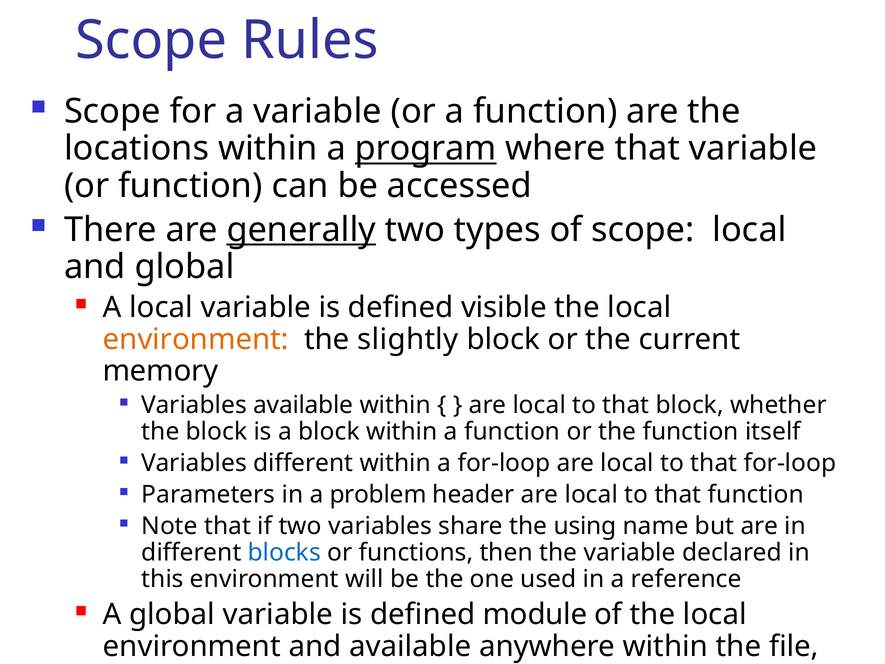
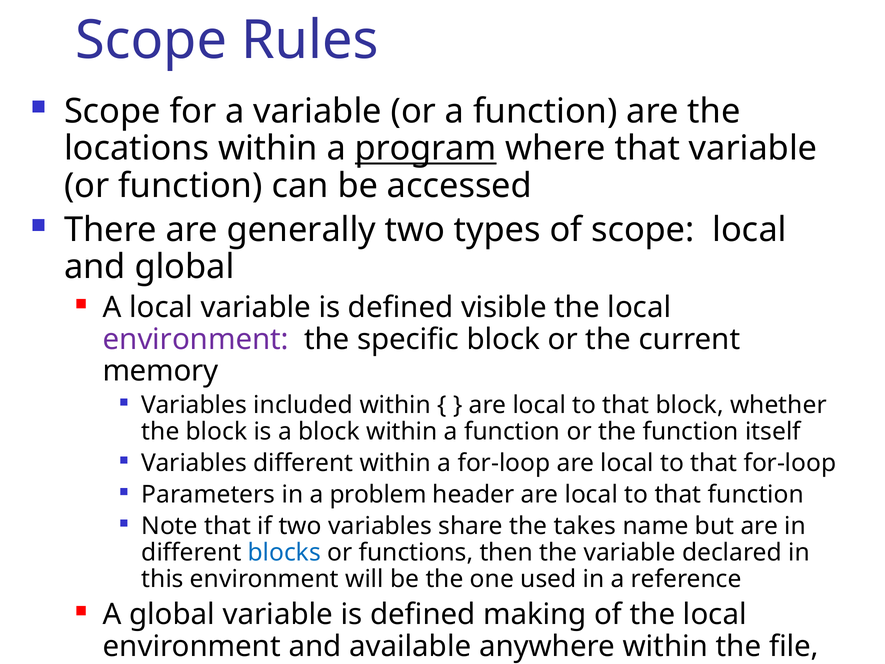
generally underline: present -> none (301, 230)
environment colour: orange -> purple (196, 339)
slightly: slightly -> specific (408, 339)
Variables available: available -> included (303, 405)
the using: using -> takes (585, 526)
module: module -> making (535, 614)
